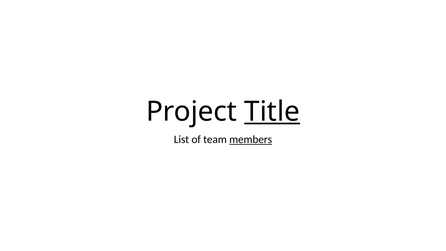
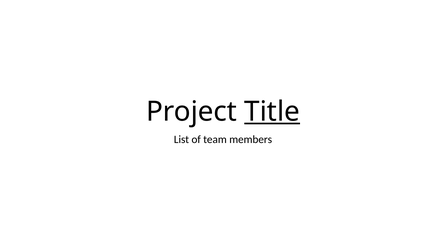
members underline: present -> none (251, 139)
